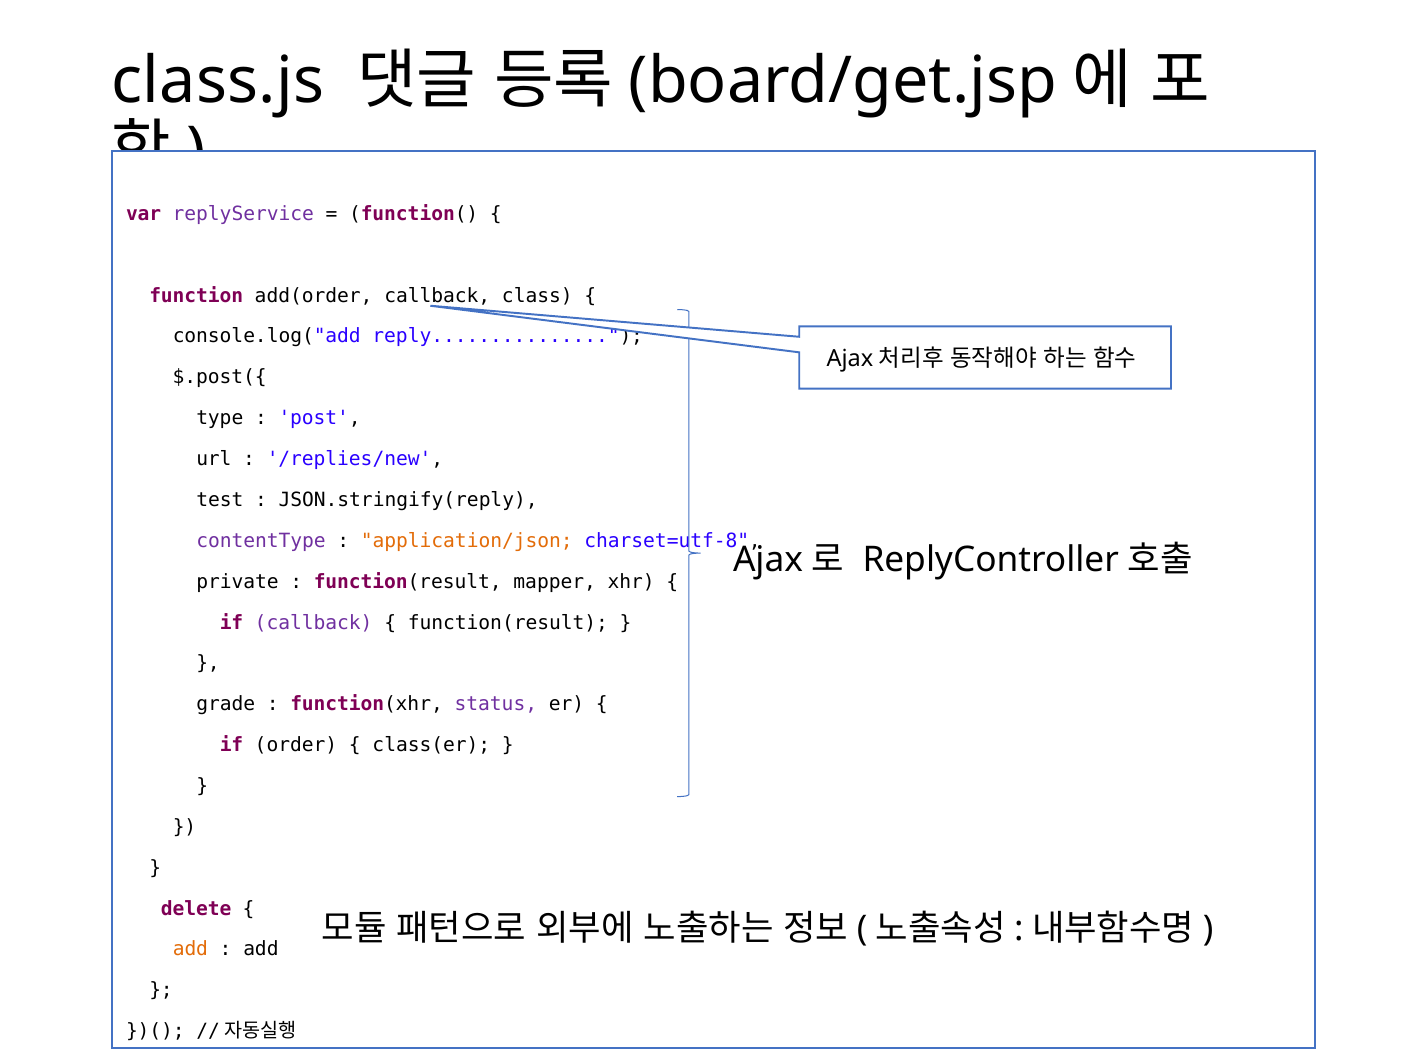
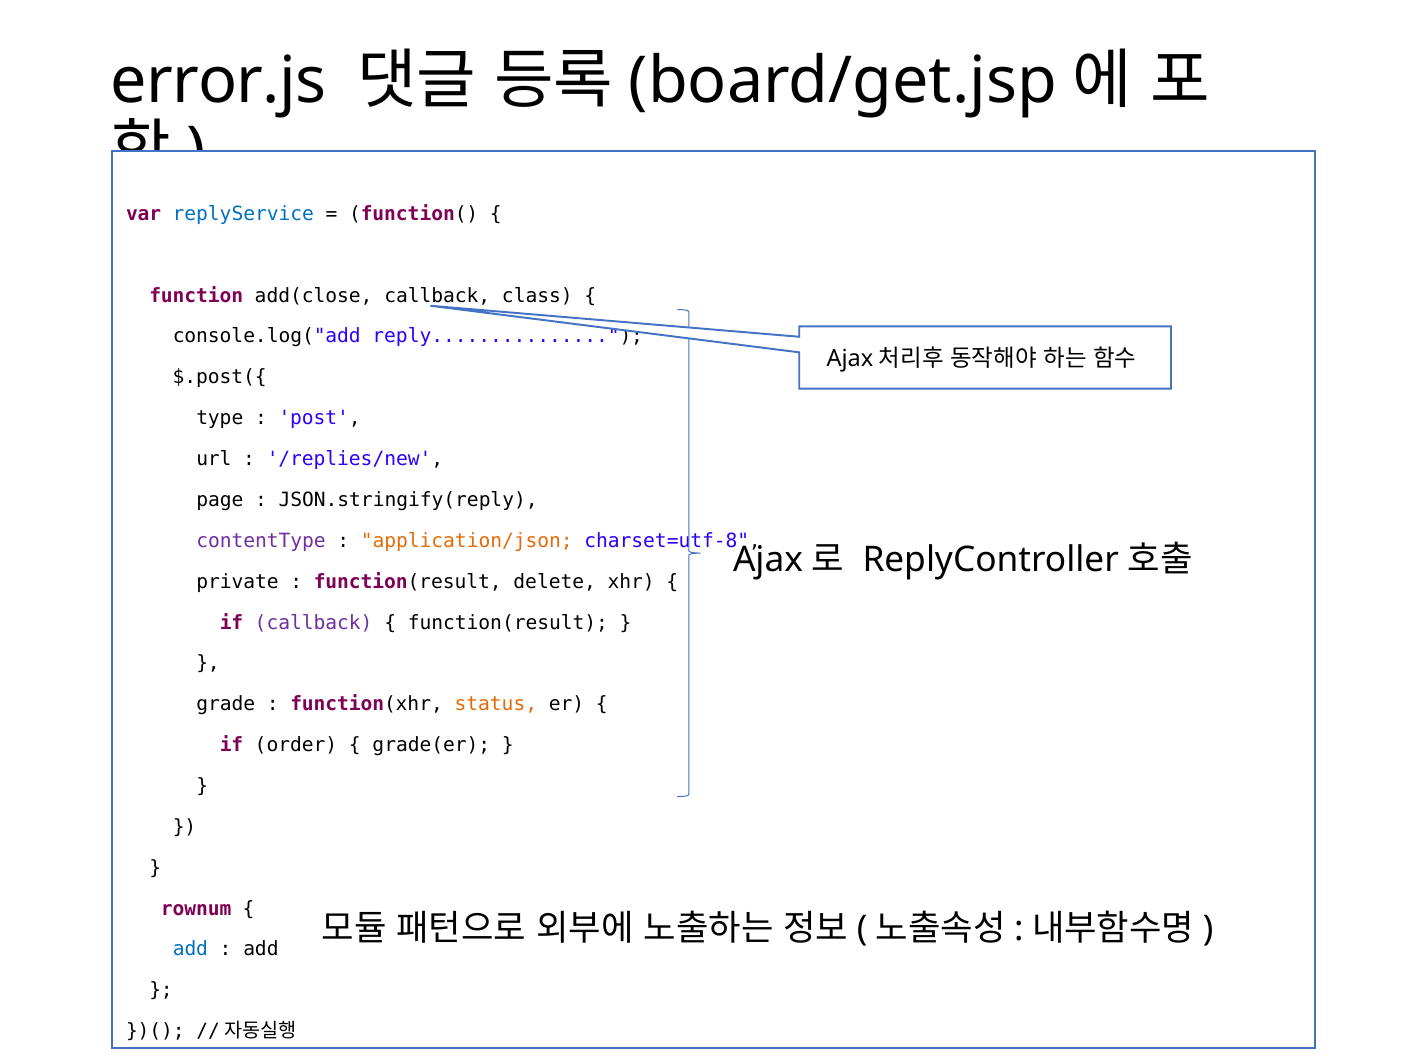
class.js: class.js -> error.js (218, 81)
replyService colour: purple -> blue (243, 214)
add(order: add(order -> add(close (314, 296)
test: test -> page (220, 500)
mapper: mapper -> delete (555, 582)
status colour: purple -> orange (496, 704)
class(er: class(er -> grade(er (431, 745)
delete: delete -> rownum (196, 909)
add colour: orange -> blue (190, 949)
